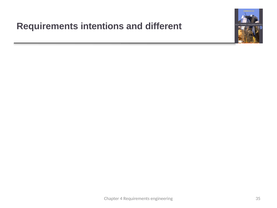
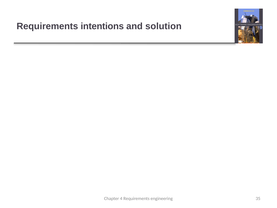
different: different -> solution (163, 26)
